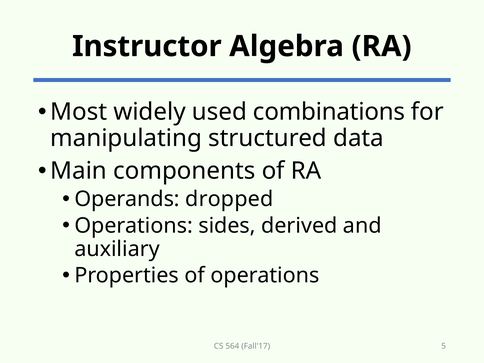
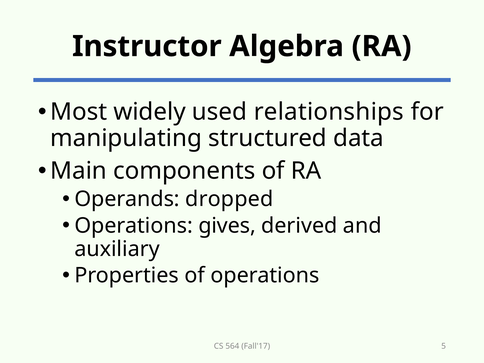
combinations: combinations -> relationships (329, 112)
sides: sides -> gives (227, 226)
